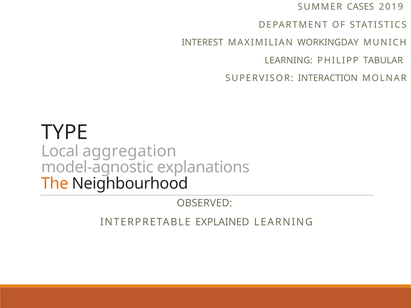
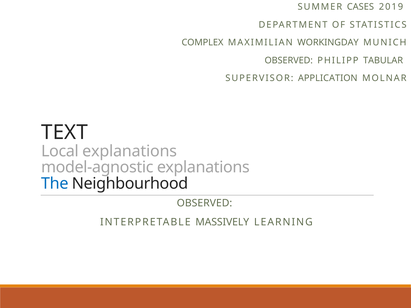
INTEREST: INTEREST -> COMPLEX (202, 43)
LEARNING: LEARNING -> OBSERVED (289, 60)
INTERACTION: INTERACTION -> APPLICATION (328, 78)
TYPE: TYPE -> TEXT (64, 133)
Local aggregation: aggregation -> explanations (130, 151)
The colour: orange -> blue (55, 184)
EXPLAINED: EXPLAINED -> MASSIVELY (222, 222)
